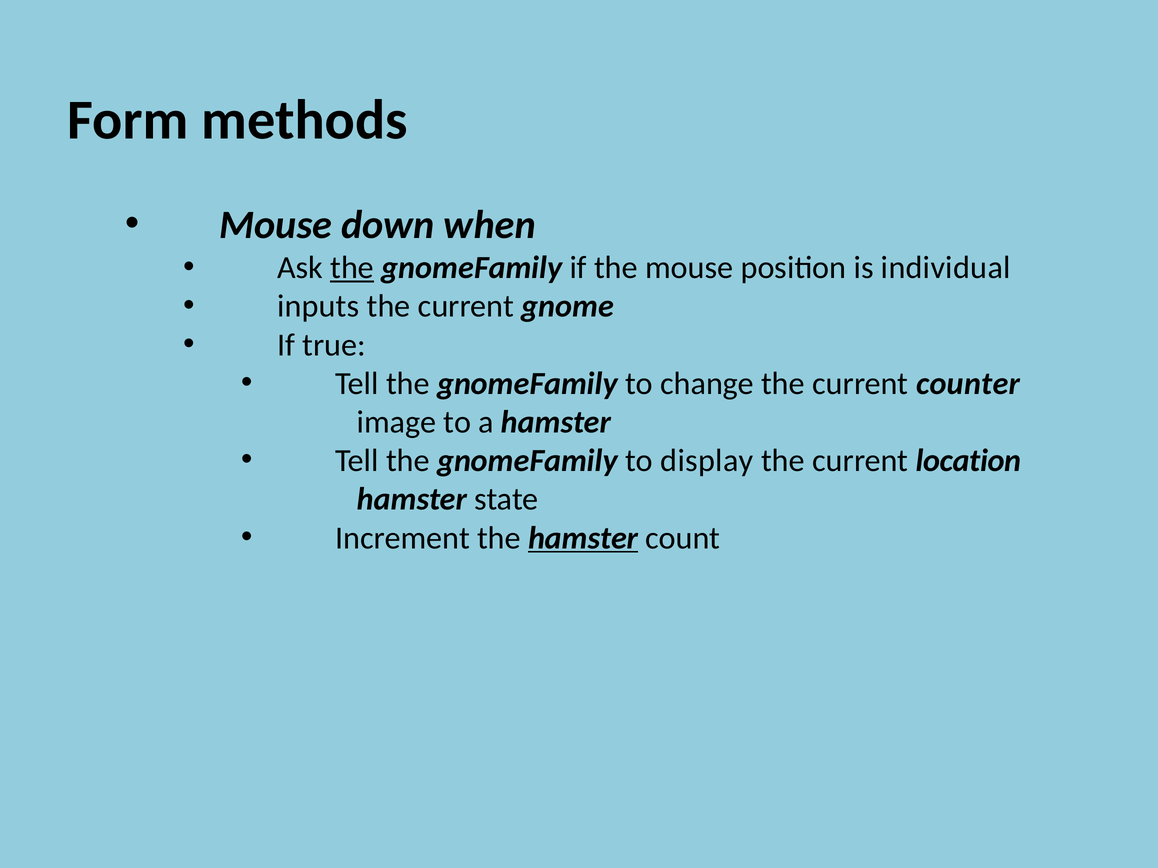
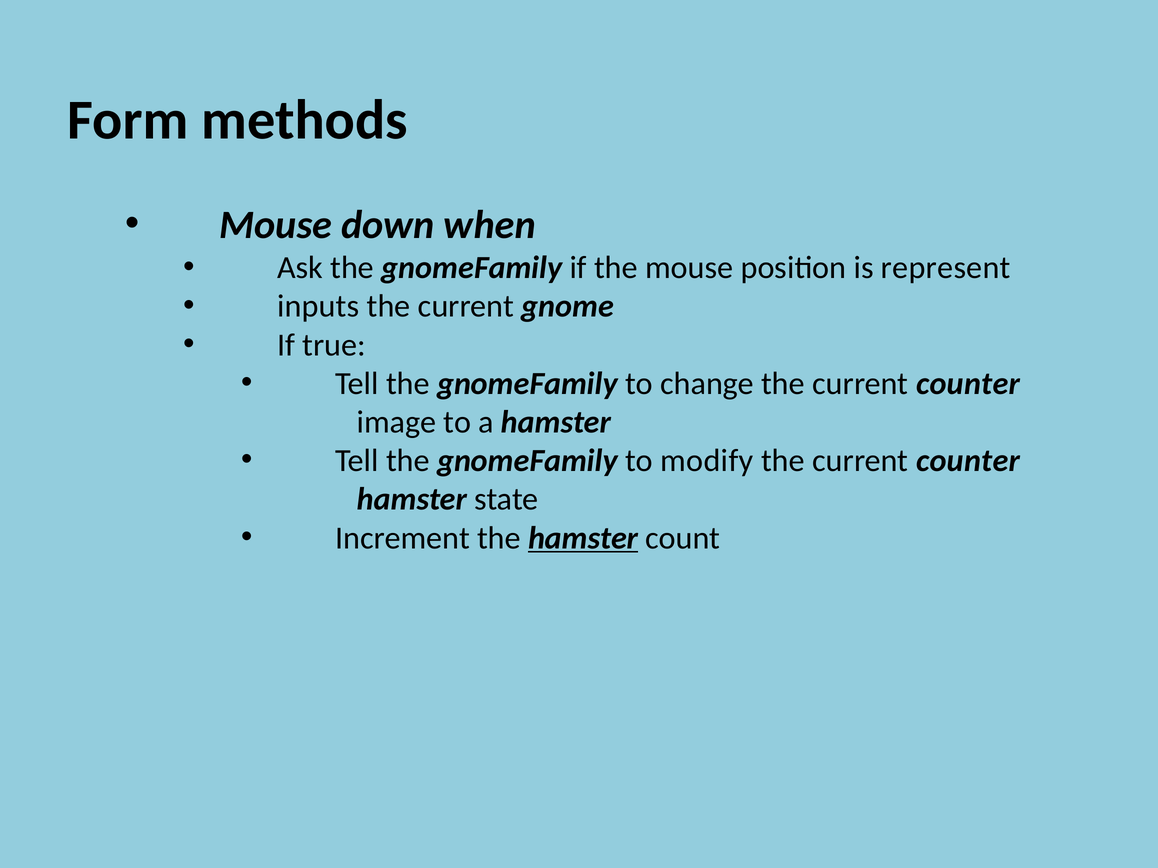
the underline: present -> none (352, 268)
individual: individual -> represent (946, 268)
display: display -> modify (707, 461)
location: location -> counter (968, 461)
